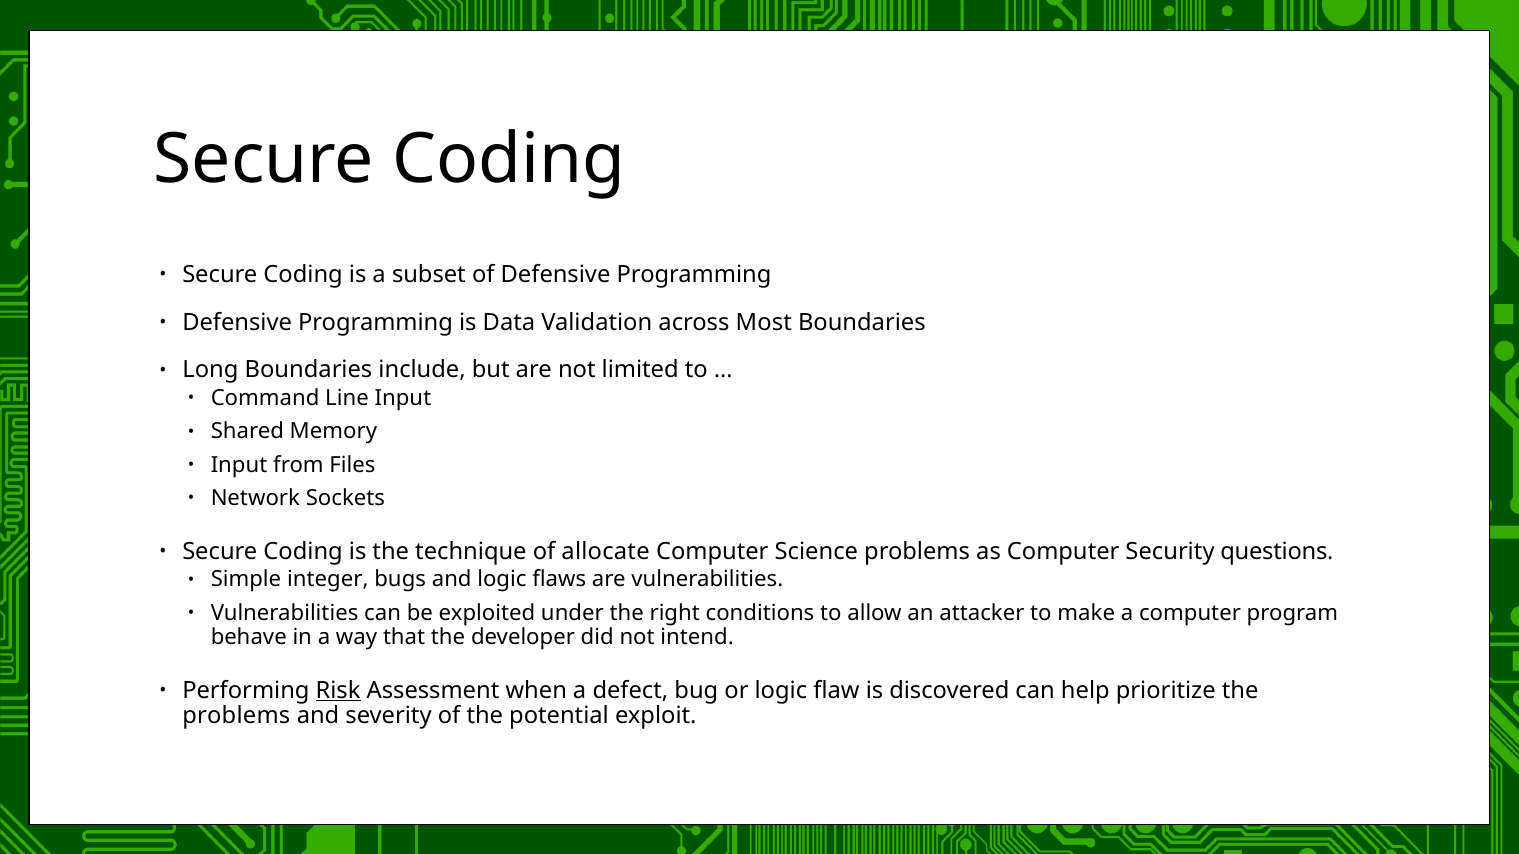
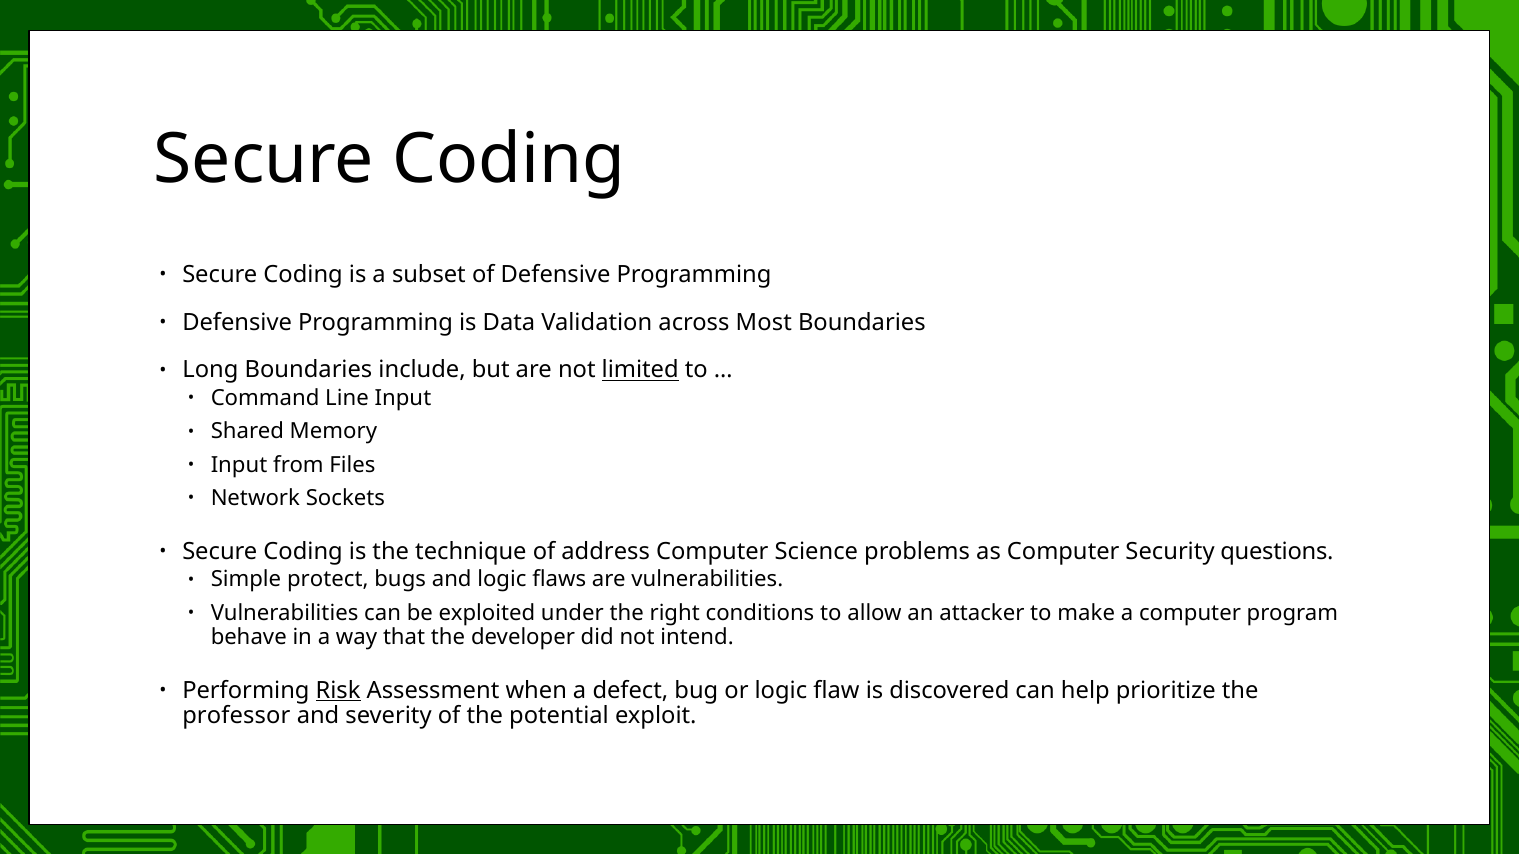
limited underline: none -> present (640, 370)
allocate: allocate -> address (606, 552)
integer: integer -> protect (328, 580)
problems: problems -> professor (236, 716)
